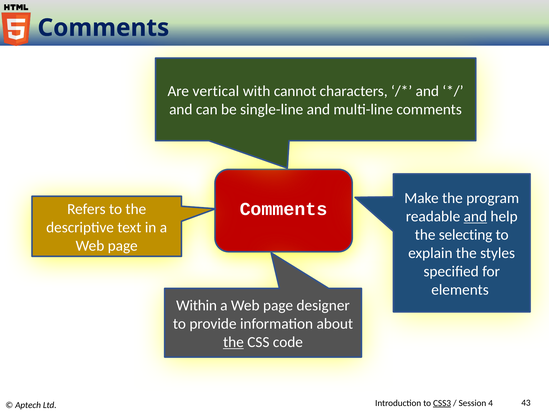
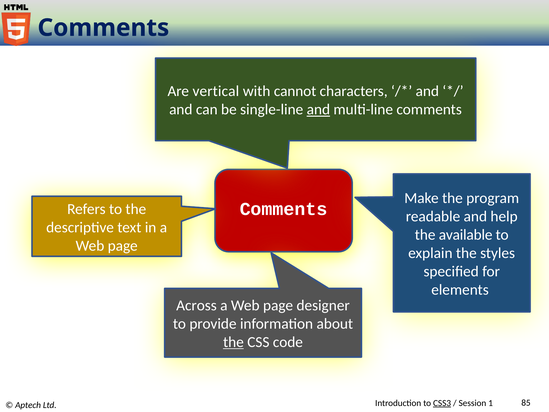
and underline: none -> present (318, 110)
and underline: present -> none (475, 216)
selecting: selecting -> available (466, 235)
Within: Within -> Across (196, 305)
4: 4 -> 1 (491, 403)
43: 43 -> 85 (526, 403)
